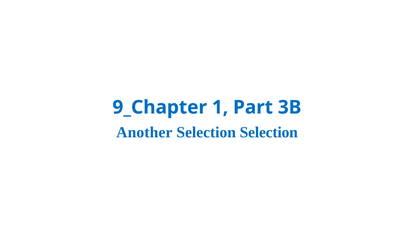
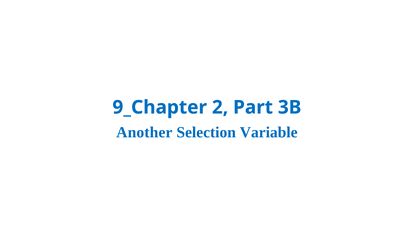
1: 1 -> 2 (220, 107)
Selection Selection: Selection -> Variable (269, 132)
